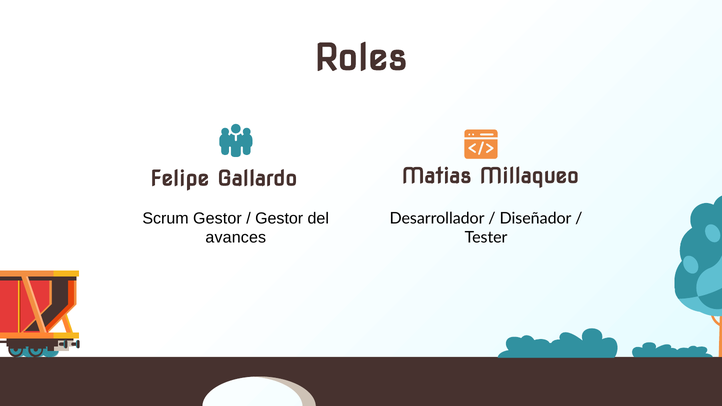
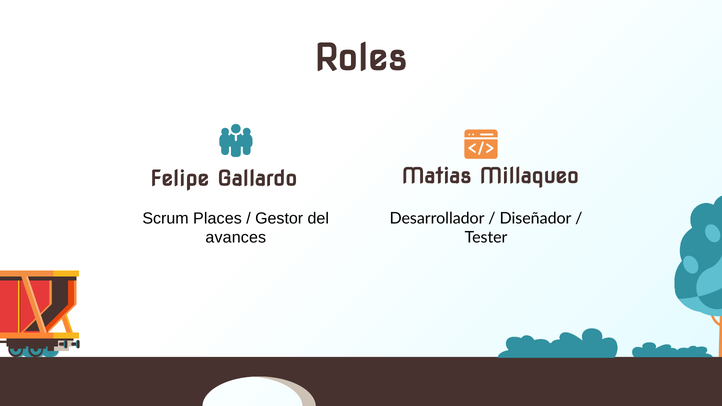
Scrum Gestor: Gestor -> Places (217, 218)
